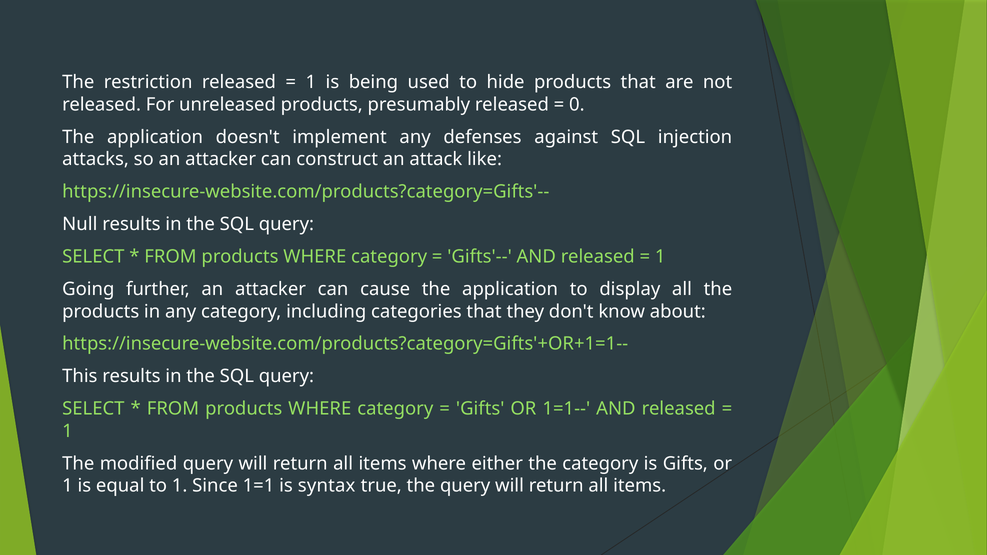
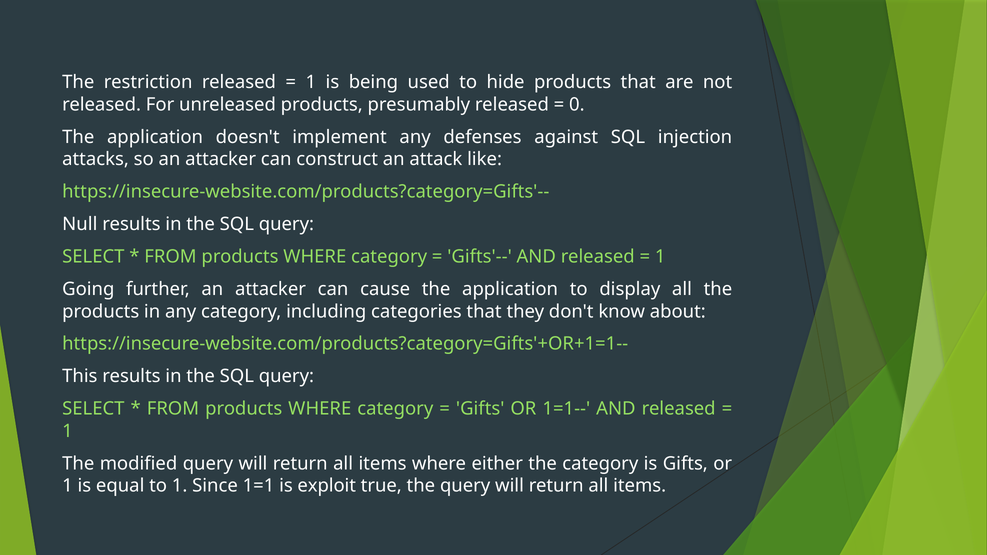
syntax: syntax -> exploit (327, 486)
